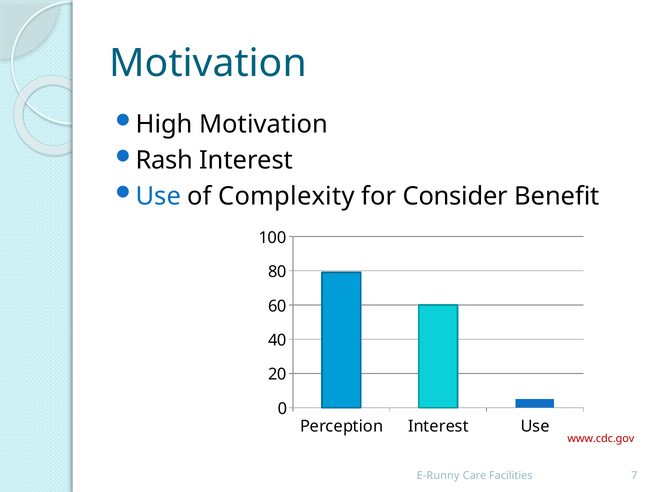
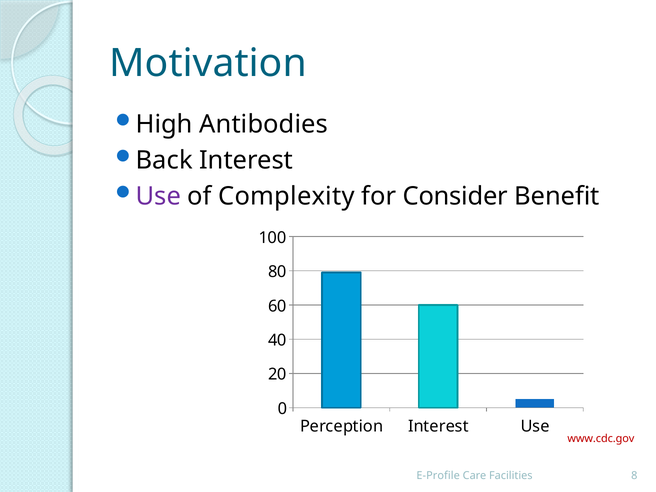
High Motivation: Motivation -> Antibodies (264, 124)
Rash: Rash -> Back (164, 160)
Use colour: blue -> purple (158, 196)
E-Runny: E-Runny -> E-Profile (438, 476)
7: 7 -> 8 (634, 476)
